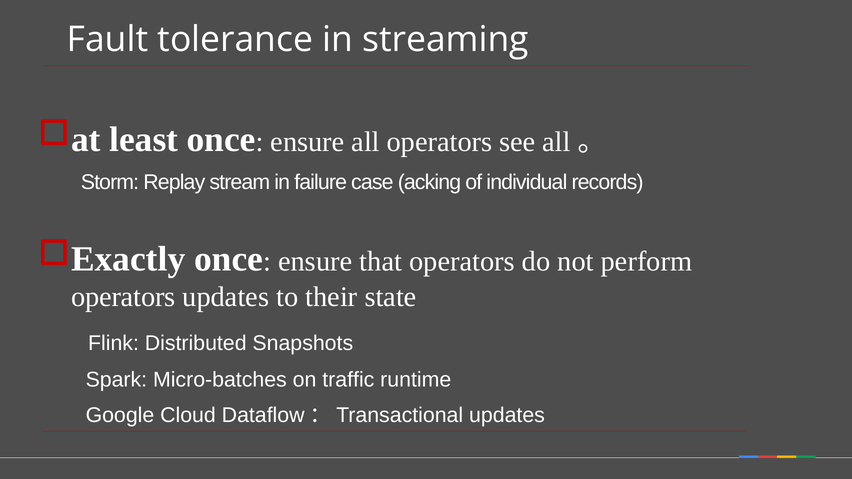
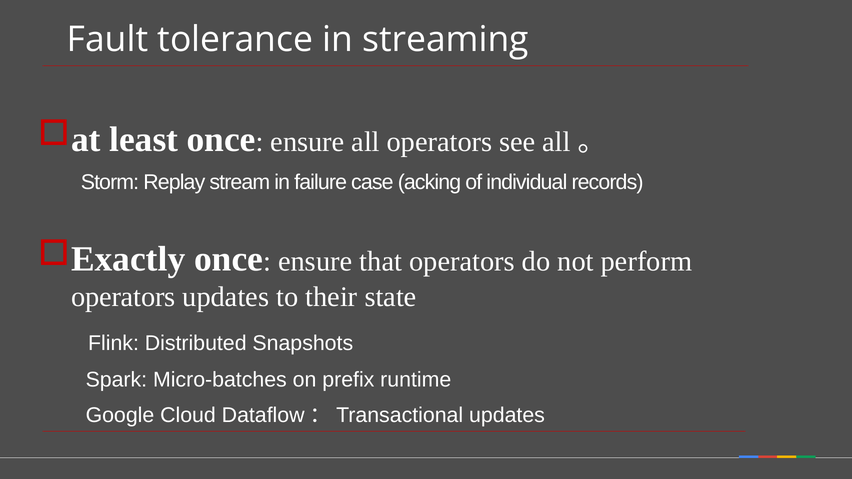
traffic: traffic -> prefix (348, 380)
